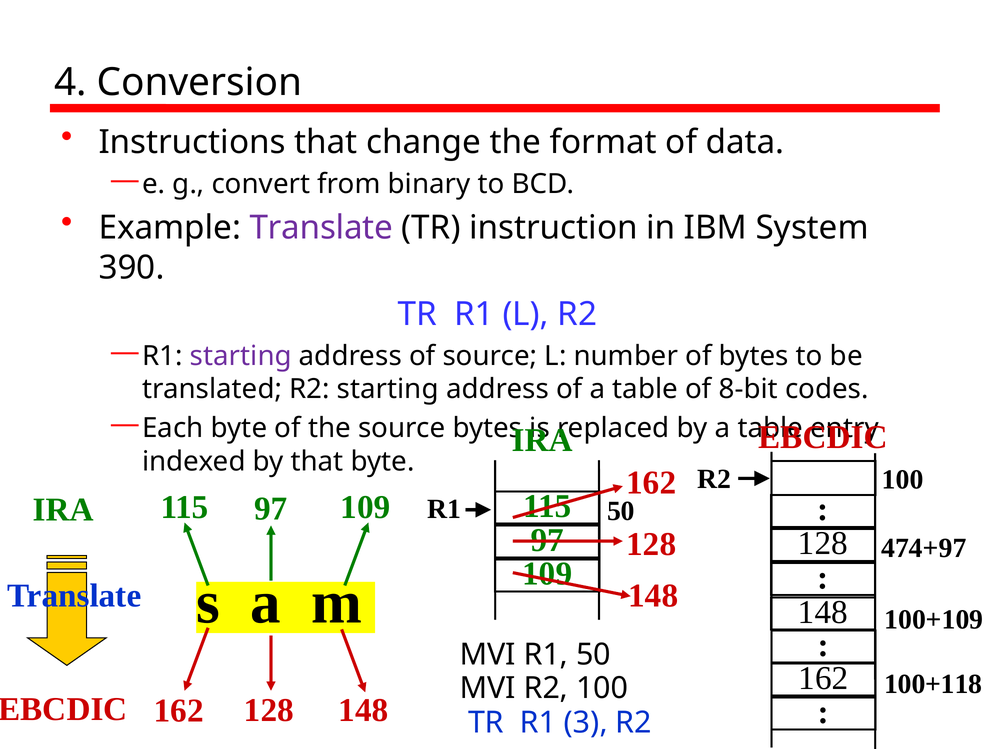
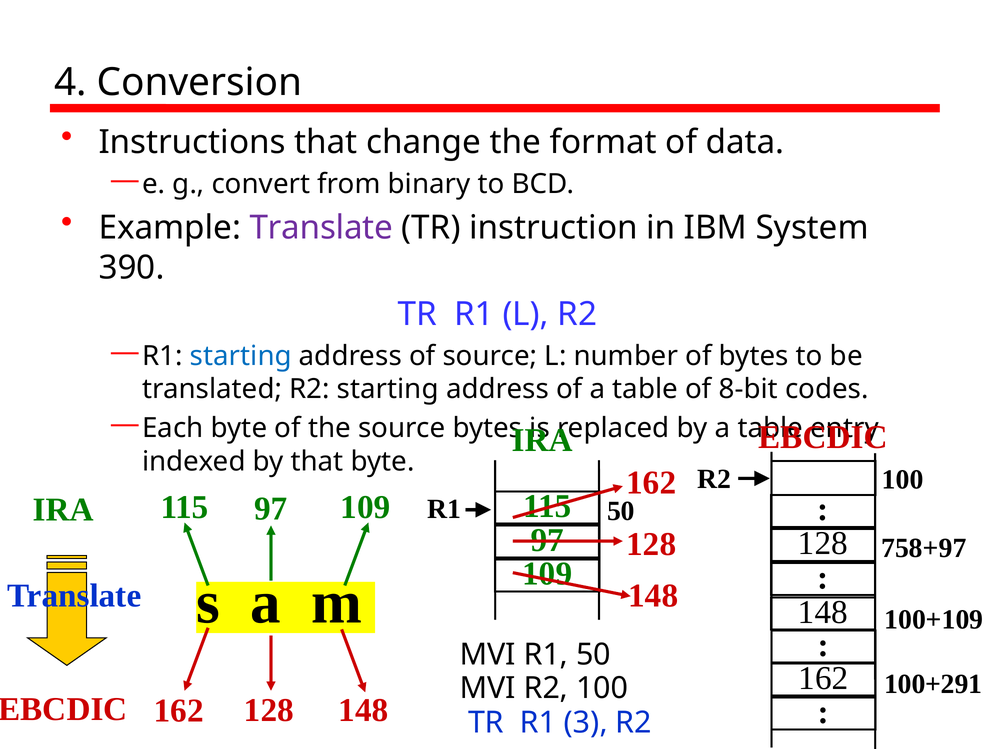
starting colour: purple -> blue (241, 356)
474+97: 474+97 -> 758+97 (924, 548)
100+118: 100+118 -> 100+291 (933, 684)
